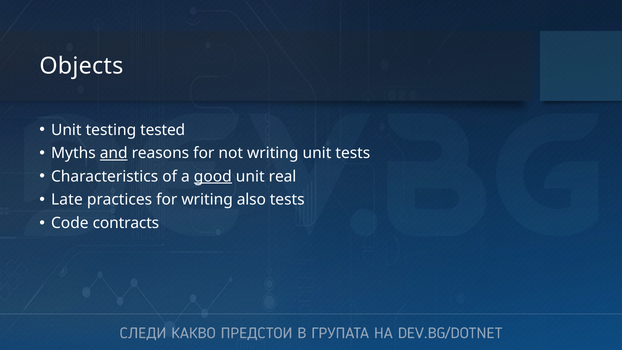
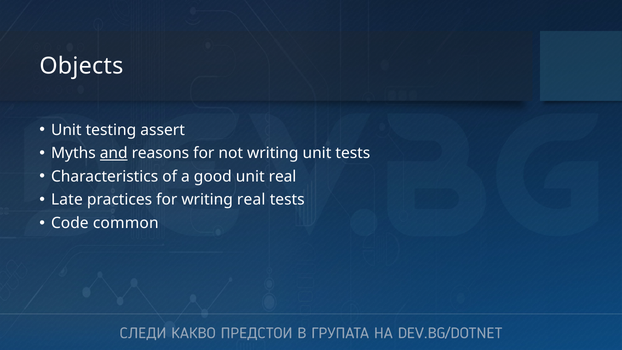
tested: tested -> assert (163, 130)
good underline: present -> none (213, 176)
writing also: also -> real (251, 200)
contracts: contracts -> common (126, 223)
